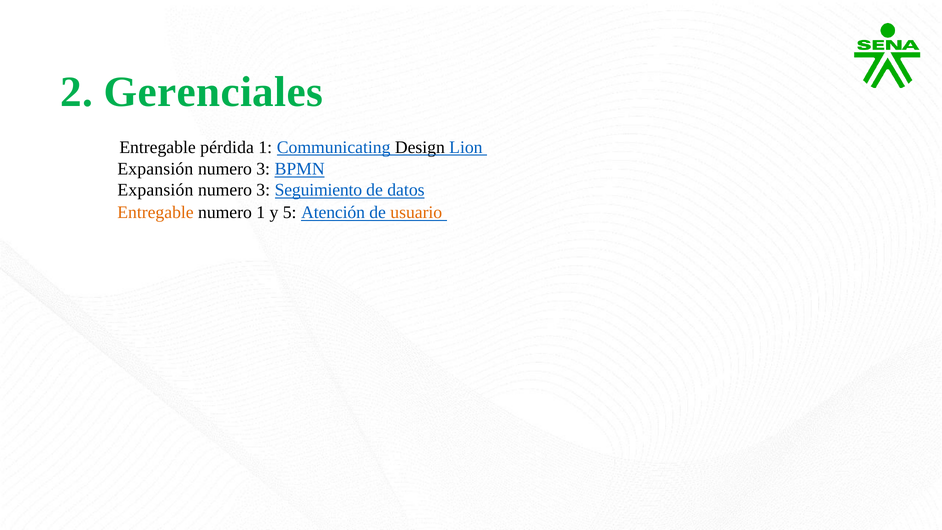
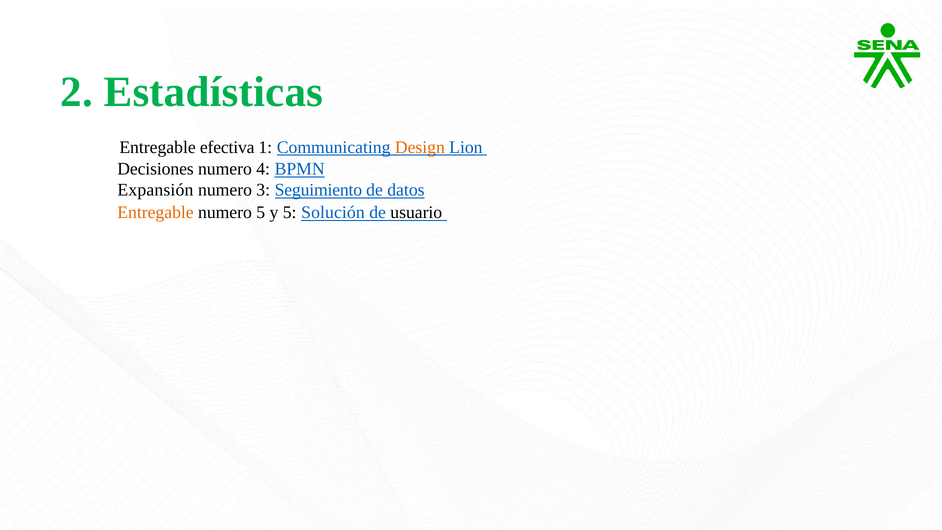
Gerenciales: Gerenciales -> Estadísticas (213, 92)
pérdida: pérdida -> efectiva (227, 147)
Design colour: black -> orange (420, 147)
Expansión: Expansión -> Decisiones (156, 169)
3: 3 -> 4 (263, 169)
numero 1: 1 -> 5 (261, 213)
Atención: Atención -> Solución (333, 213)
usuario colour: orange -> black (416, 213)
